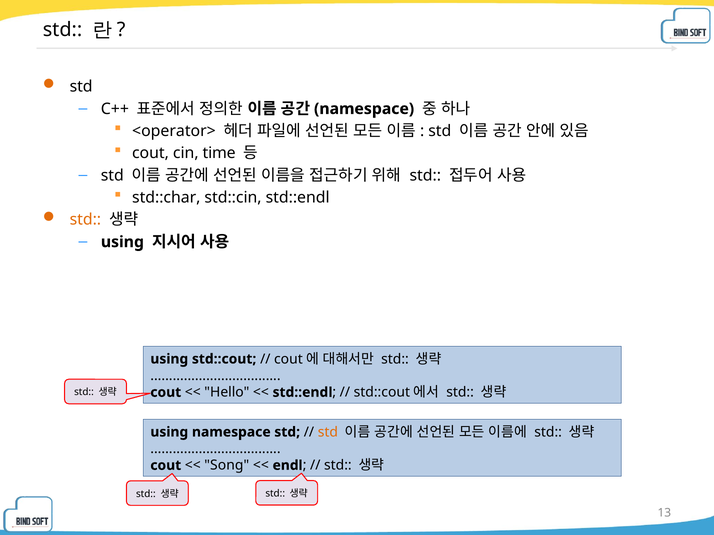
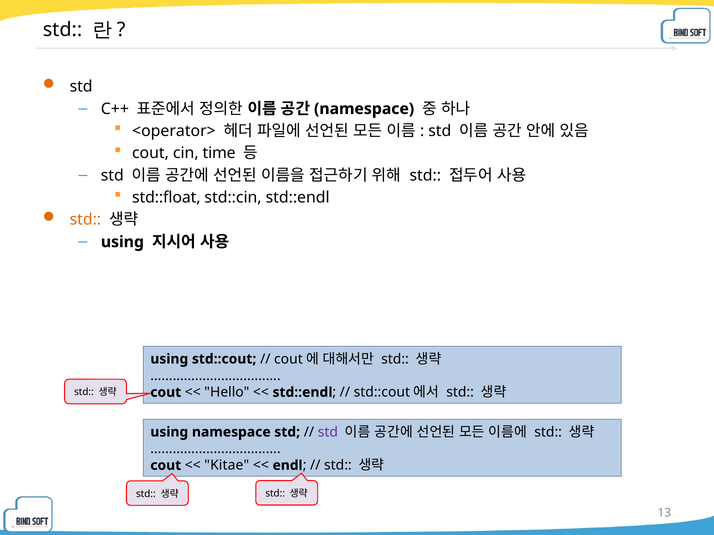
std::char: std::char -> std::float (166, 198)
std colour: orange -> purple (328, 432)
Song: Song -> Kitae (227, 466)
